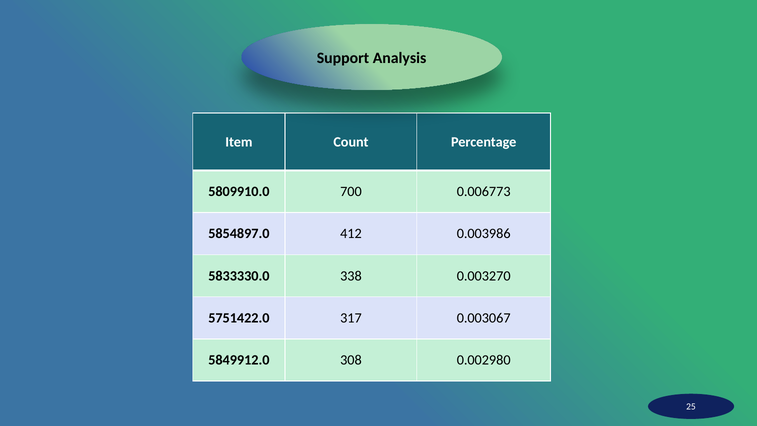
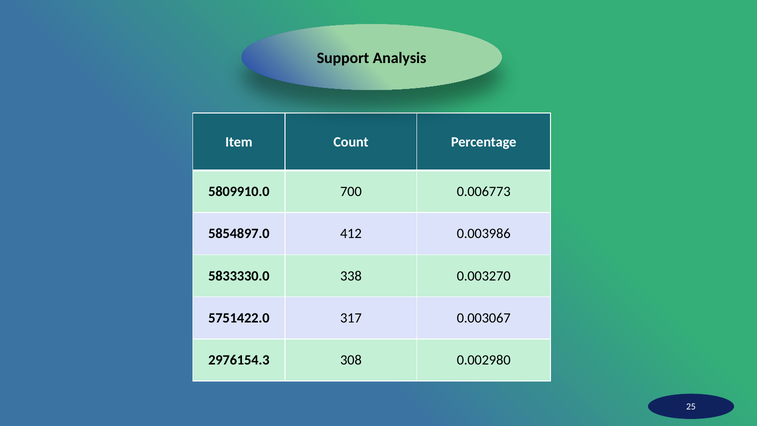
5849912.0: 5849912.0 -> 2976154.3 (239, 360)
